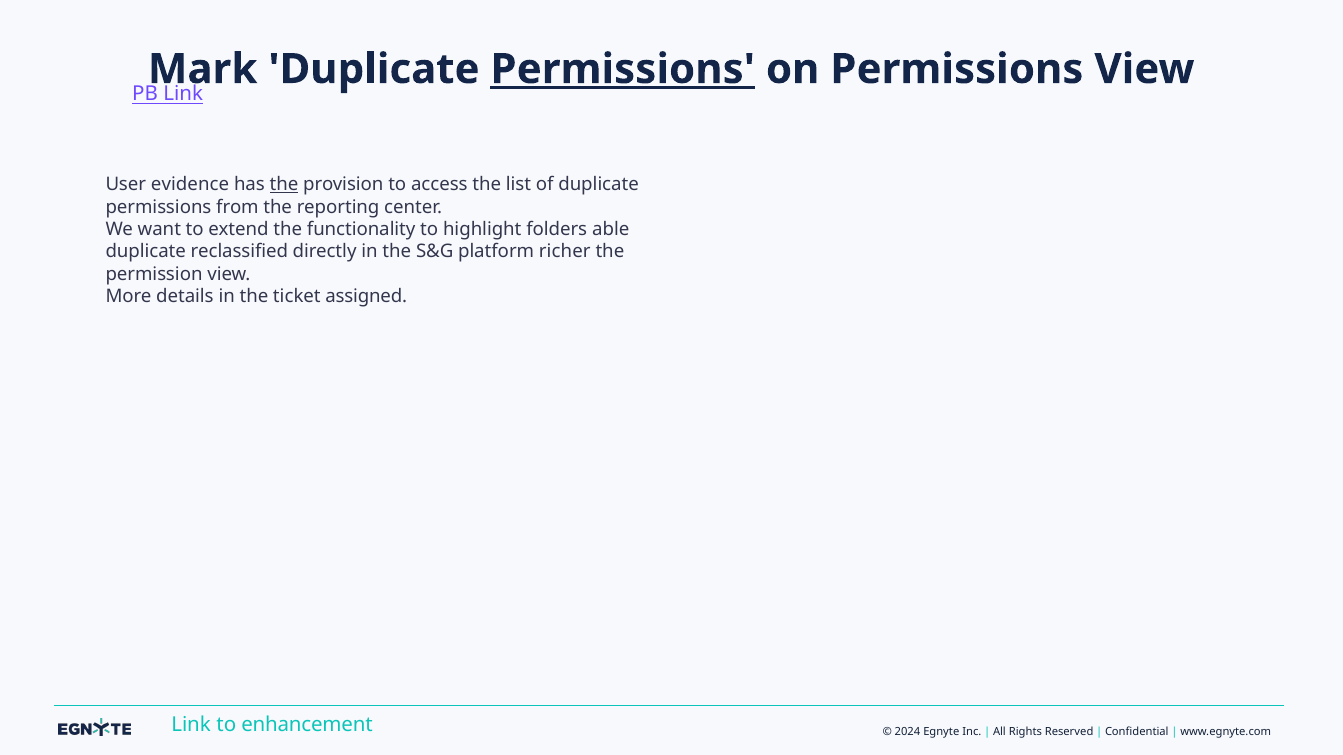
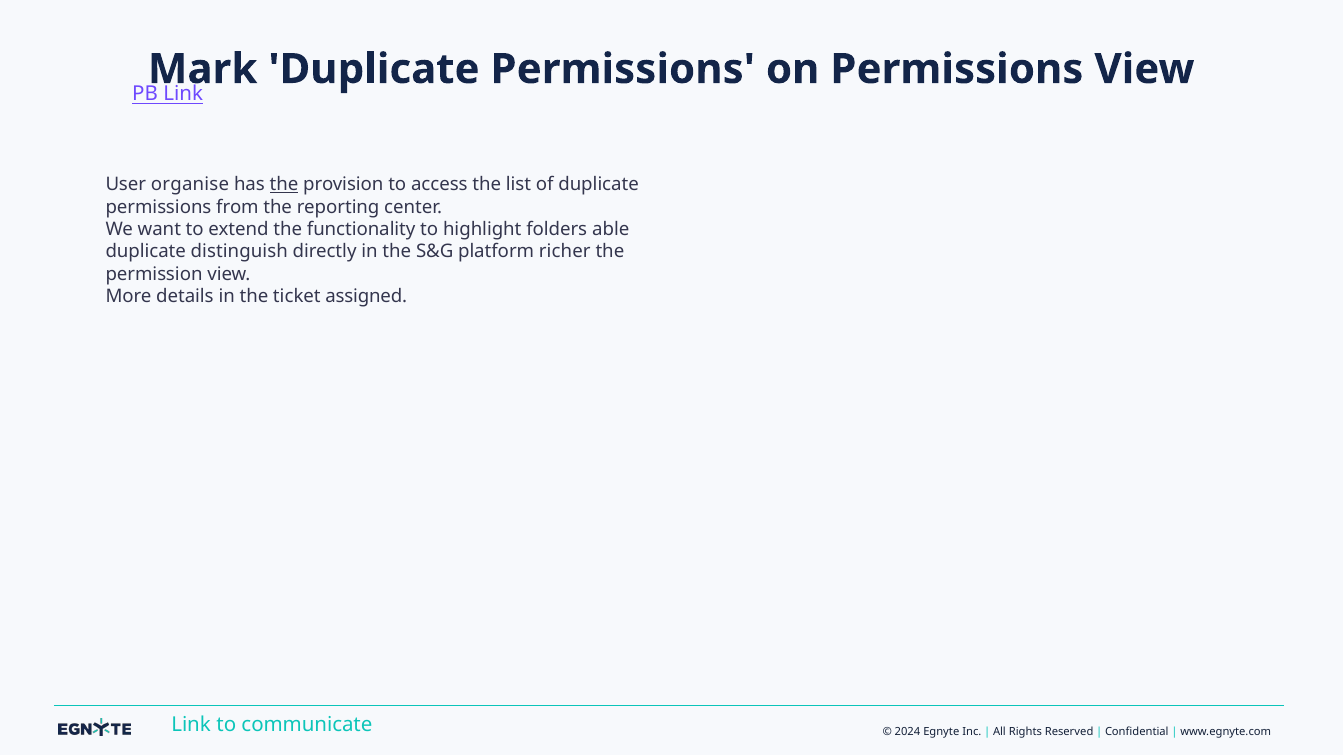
Permissions underline: present -> none (623, 69)
evidence: evidence -> organise (190, 185)
reclassified: reclassified -> distinguish (239, 252)
enhancement: enhancement -> communicate (307, 725)
